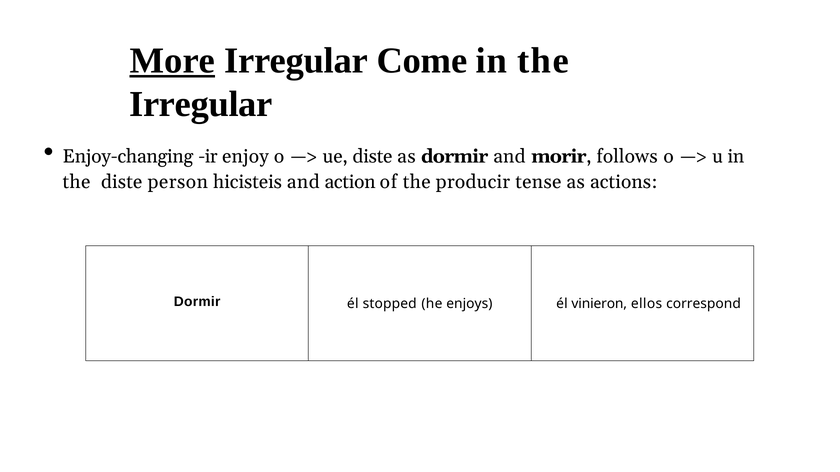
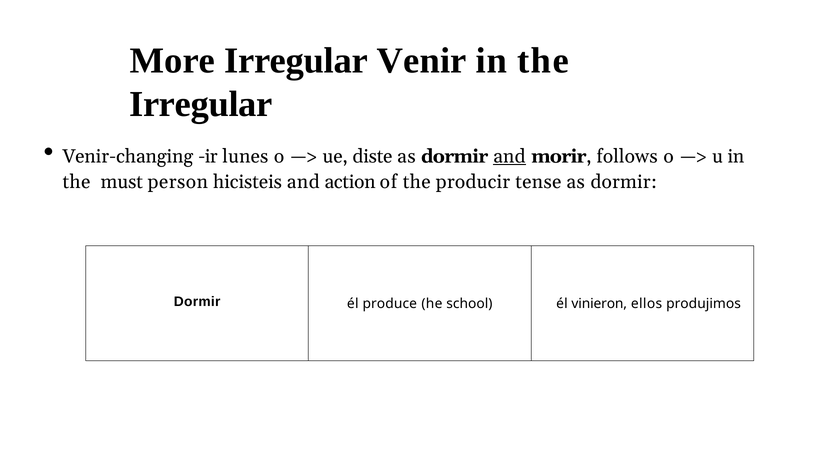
More underline: present -> none (172, 61)
Come: Come -> Venir (422, 61)
Enjoy-changing: Enjoy-changing -> Venir-changing (128, 156)
enjoy: enjoy -> lunes (245, 156)
and underline: none -> present (509, 156)
the diste: diste -> must (122, 182)
tense as actions: actions -> dormir (624, 182)
stopped: stopped -> produce (390, 304)
enjoys: enjoys -> school (469, 304)
correspond: correspond -> produjimos (704, 304)
